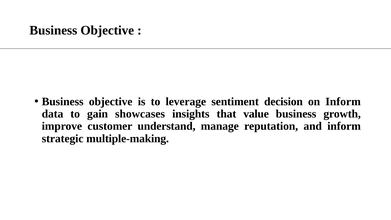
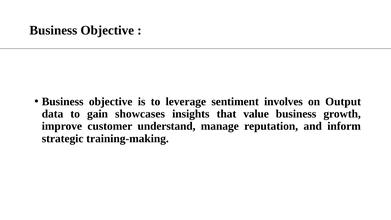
decision: decision -> involves (283, 102)
on Inform: Inform -> Output (343, 102)
multiple-making: multiple-making -> training-making (128, 138)
